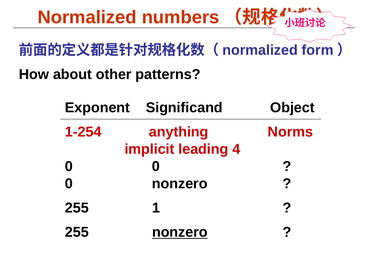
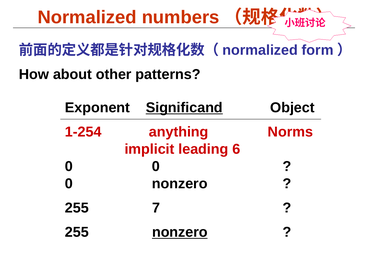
Significand underline: none -> present (184, 108)
4: 4 -> 6 (236, 149)
1: 1 -> 7 (156, 208)
